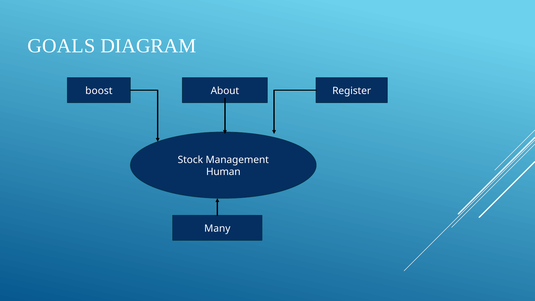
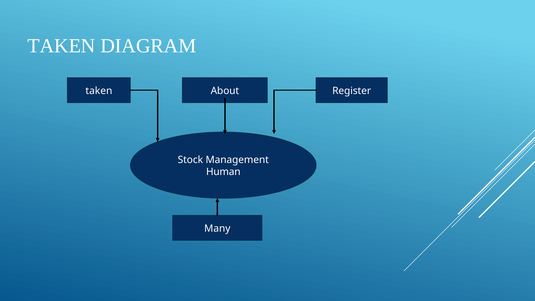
GOALS: GOALS -> TAKEN (61, 46)
boost: boost -> taken (99, 91)
